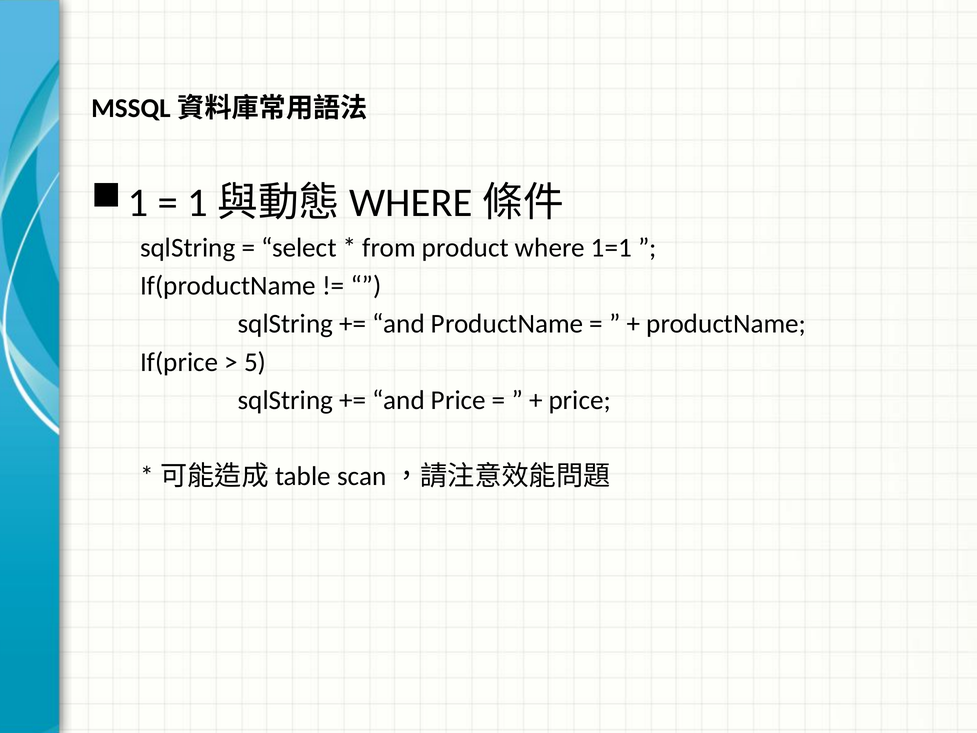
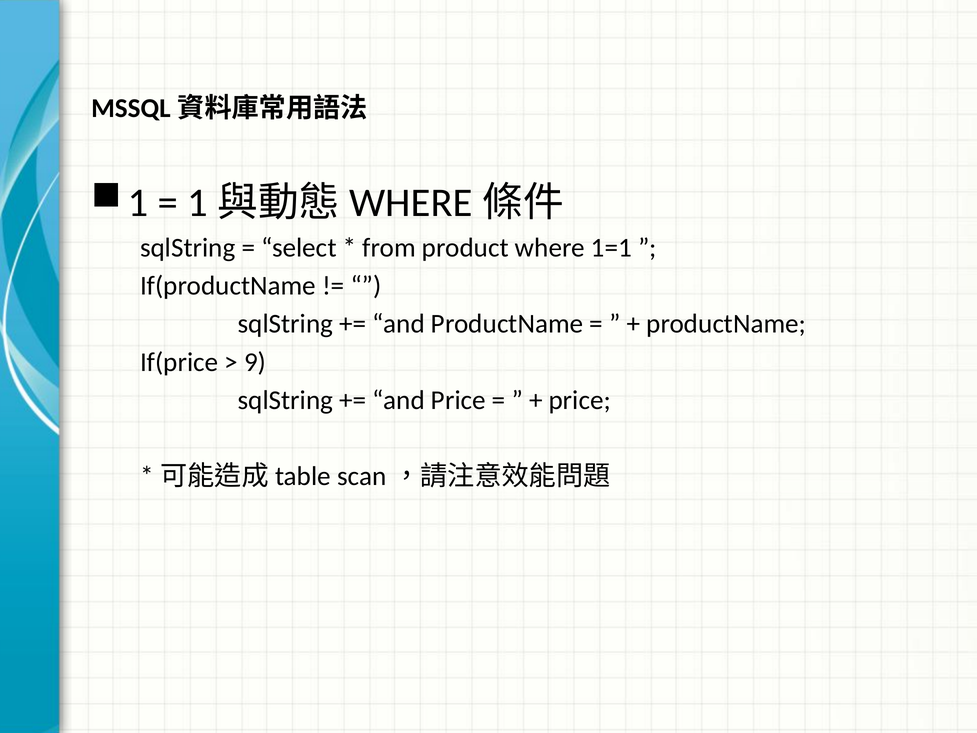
5: 5 -> 9 (255, 362)
